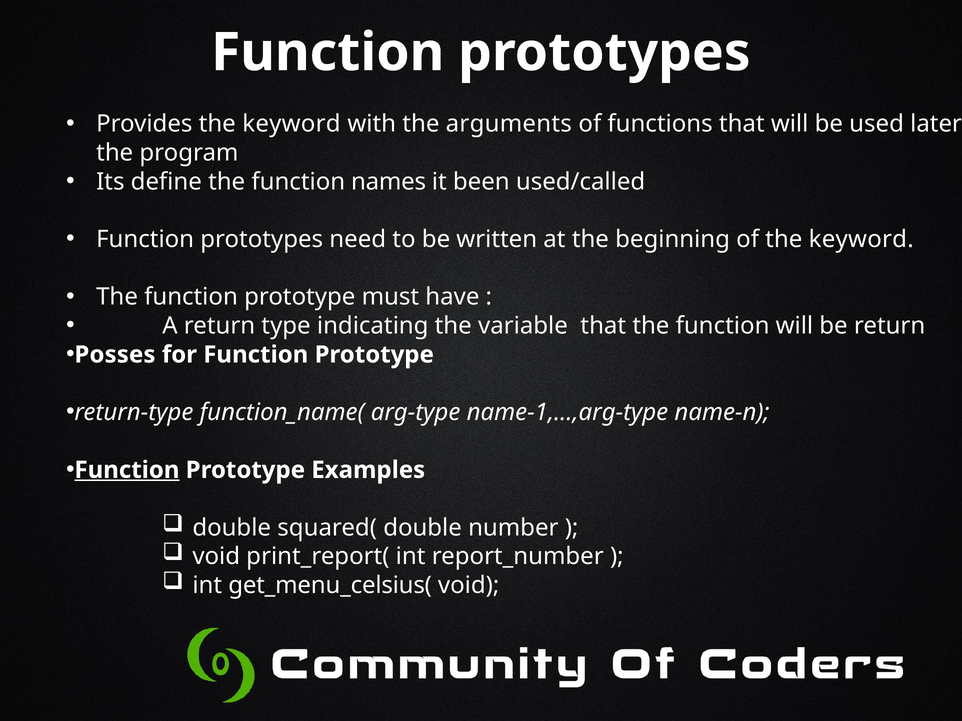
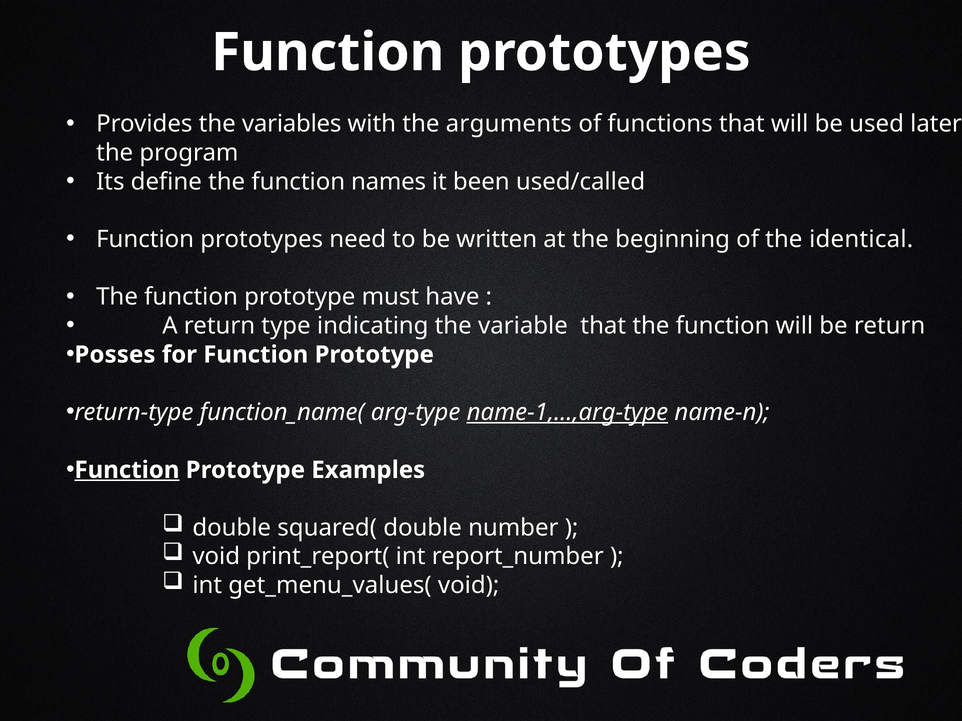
Provides the keyword: keyword -> variables (292, 124)
of the keyword: keyword -> identical (861, 239)
name-1,...,arg-type underline: none -> present (567, 413)
get_menu_celsius(: get_menu_celsius( -> get_menu_values( (330, 586)
